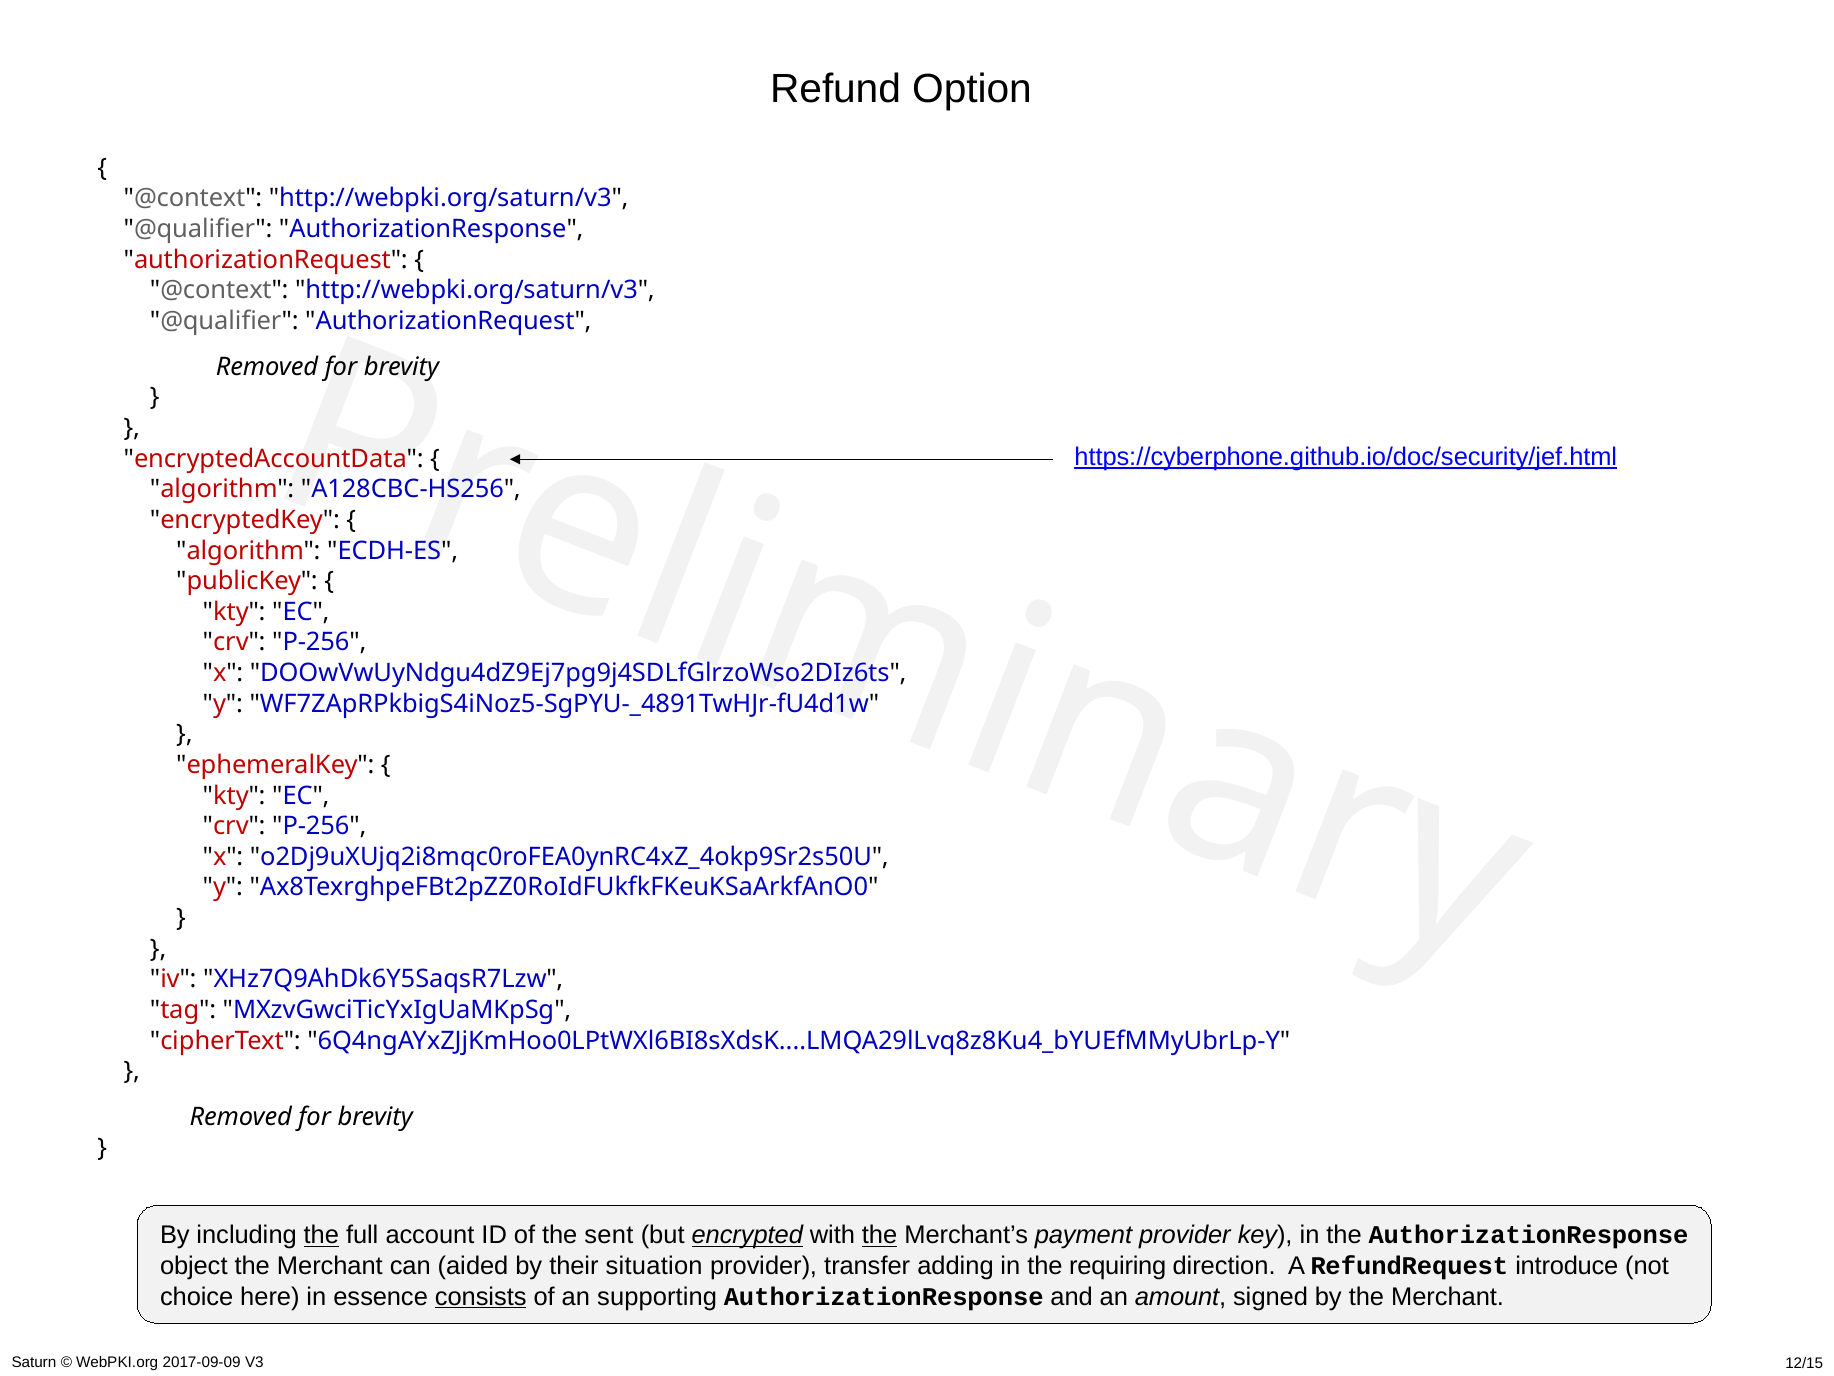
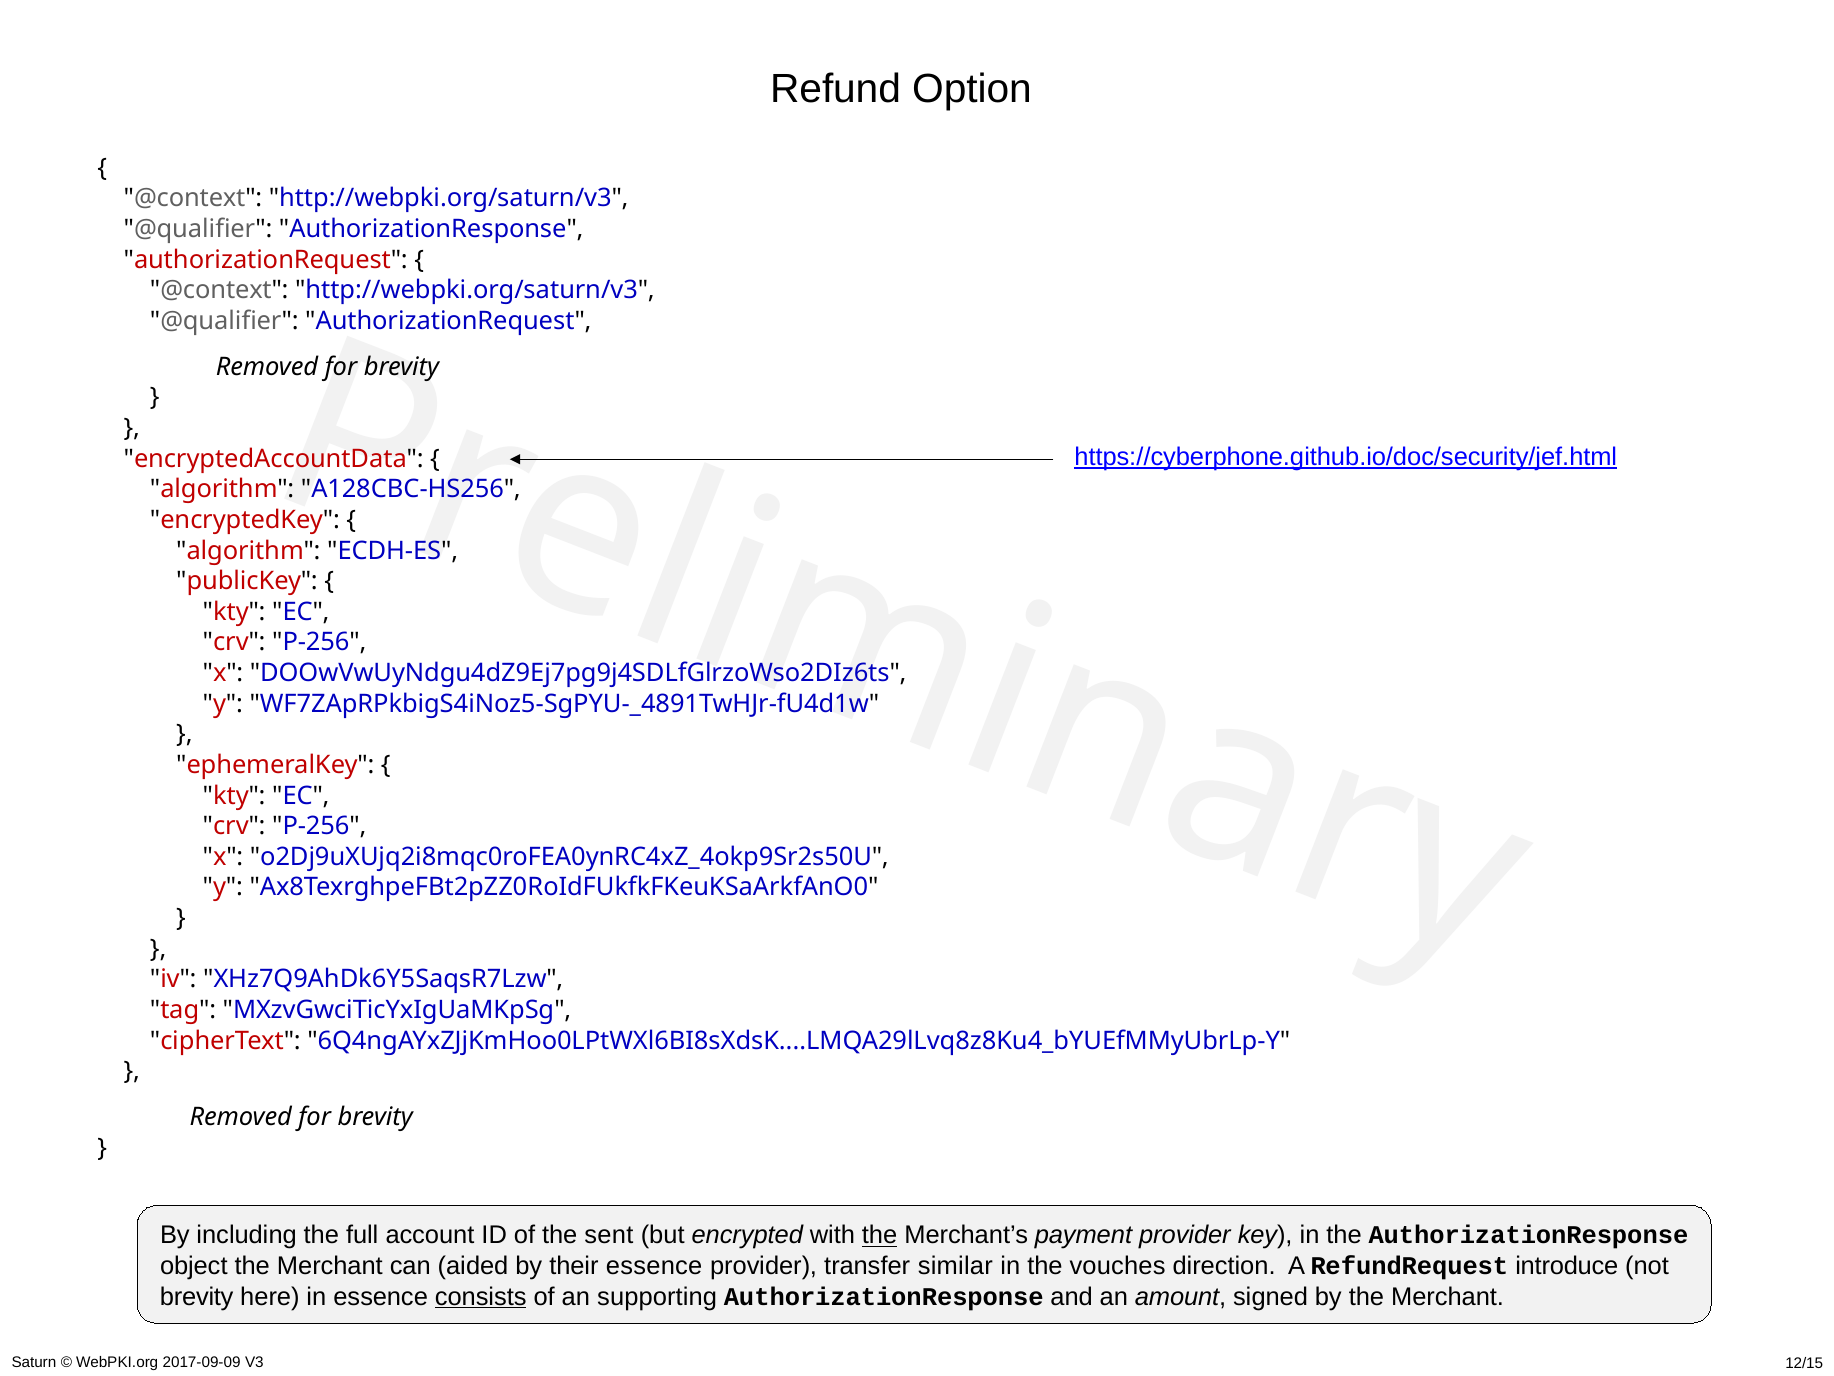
the underline: present -> none (321, 1235)
encrypted underline: present -> none (747, 1235)
their situation: situation -> essence (654, 1266)
adding: adding -> similar (955, 1266)
requiring: requiring -> vouches (1118, 1266)
choice: choice -> brevity (197, 1296)
